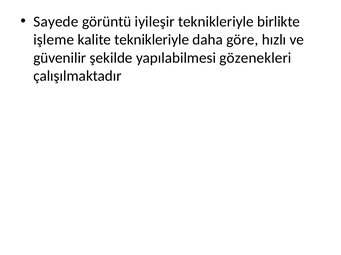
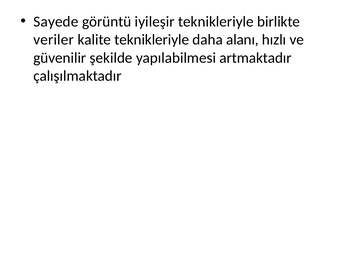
işleme: işleme -> veriler (54, 40)
göre: göre -> alanı (242, 40)
gözenekleri: gözenekleri -> artmaktadır (256, 58)
